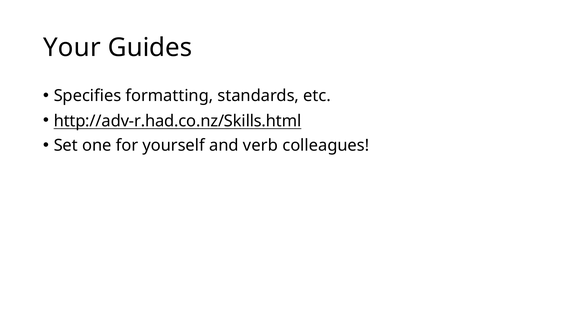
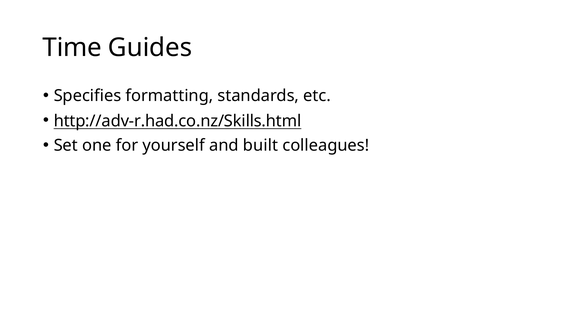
Your: Your -> Time (72, 47)
verb: verb -> built (261, 145)
